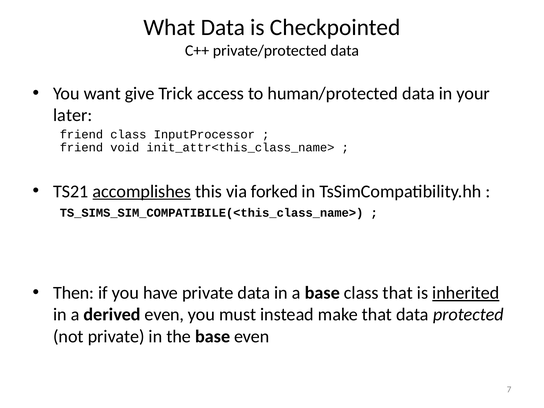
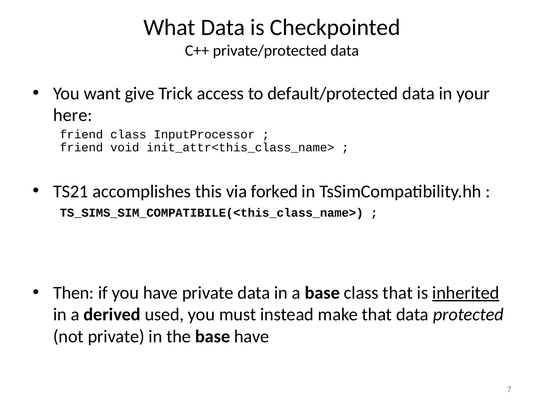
human/protected: human/protected -> default/protected (333, 93)
later: later -> here (73, 115)
accomplishes underline: present -> none (142, 191)
derived even: even -> used (164, 315)
base even: even -> have (252, 336)
